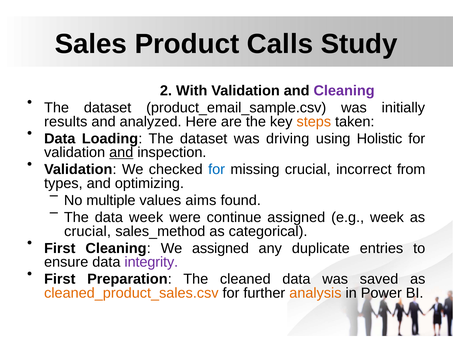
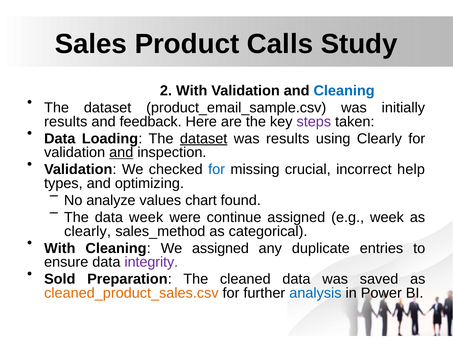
Cleaning colour: purple -> blue (344, 91)
analyzed: analyzed -> feedback (151, 121)
steps colour: orange -> purple (314, 121)
dataset underline: none -> present (204, 138)
was driving: driving -> results (288, 138)
using Holistic: Holistic -> Clearly (379, 138)
from: from -> help (411, 169)
multiple: multiple -> analyze (111, 200)
aims: aims -> chart (201, 200)
crucial: crucial -> clearly (88, 231)
First: First -> With (60, 248)
First: First -> Sold (60, 279)
analysis colour: orange -> blue (315, 293)
